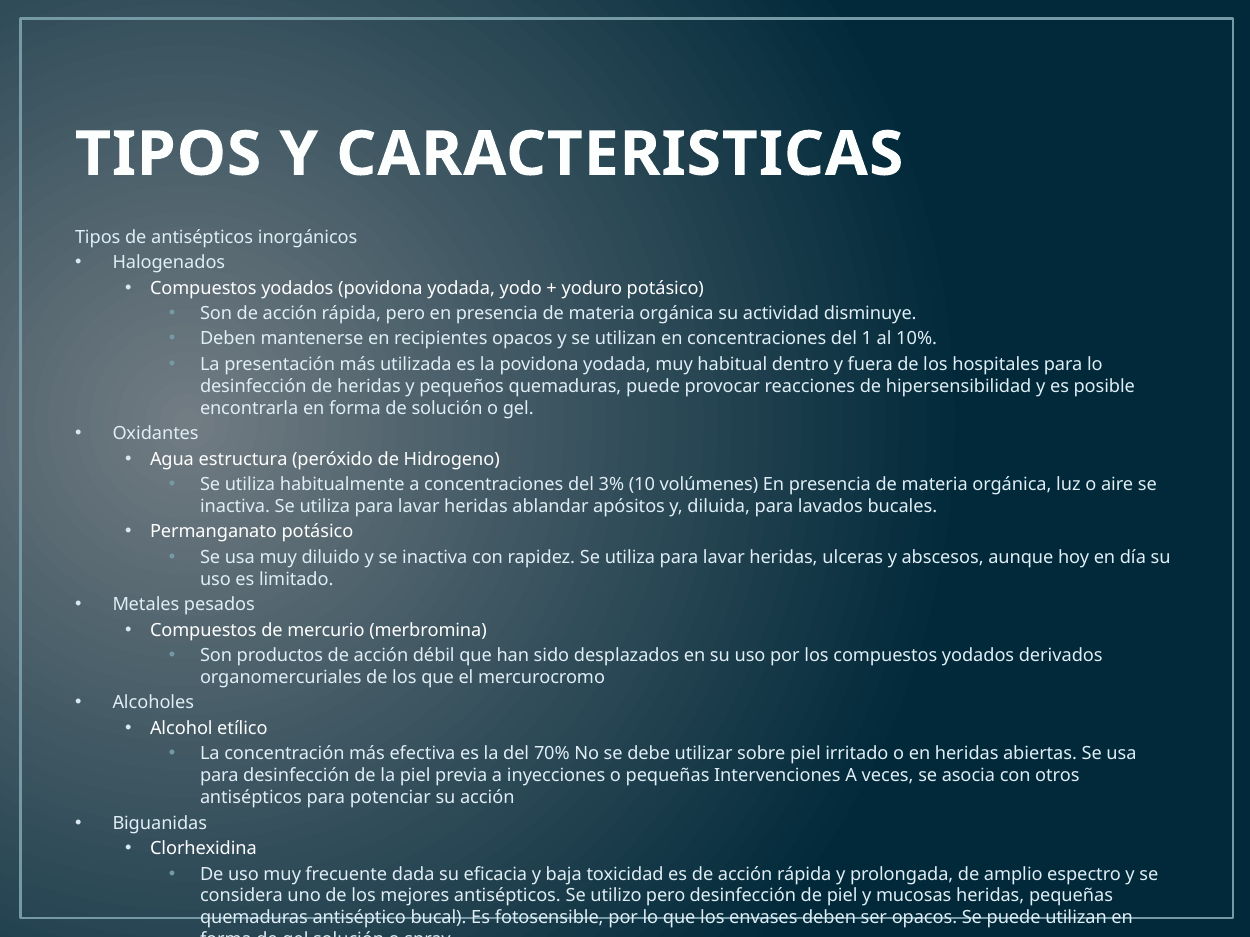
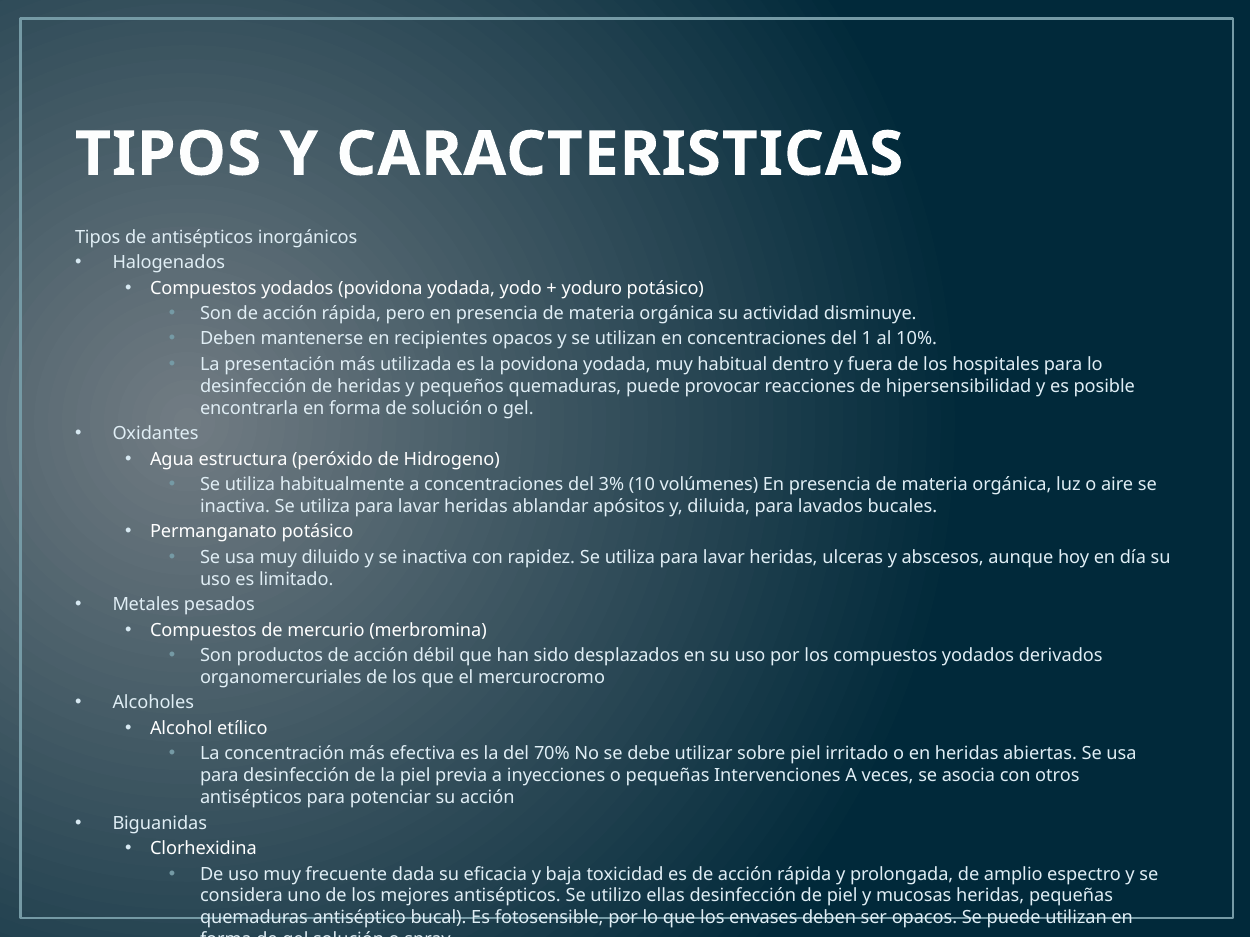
utilizo pero: pero -> ellas (666, 896)
